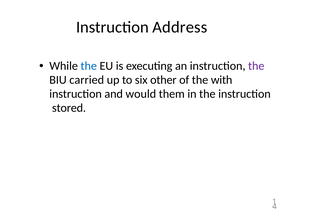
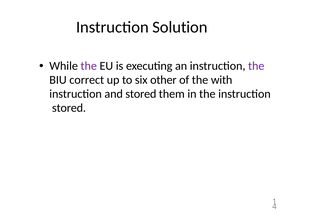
Address: Address -> Solution (180, 27)
the colour: blue -> purple (89, 66)
carried: carried -> correct (87, 80)
and would: would -> stored (141, 94)
